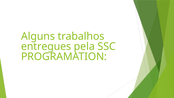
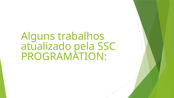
entregues: entregues -> atualizado (46, 46)
